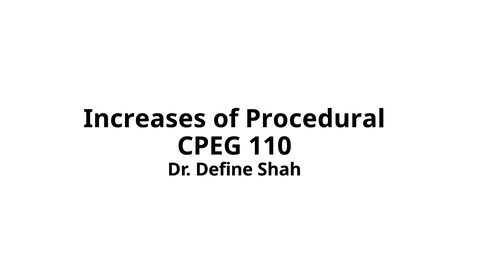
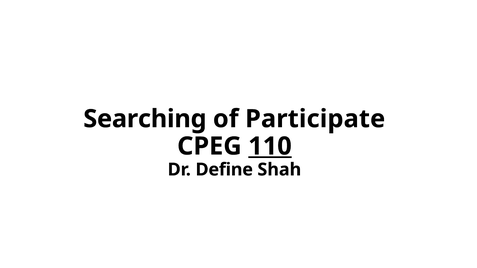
Increases: Increases -> Searching (145, 119)
Procedural: Procedural -> Participate (315, 119)
110 underline: none -> present (270, 146)
